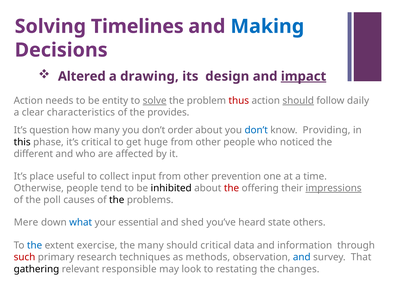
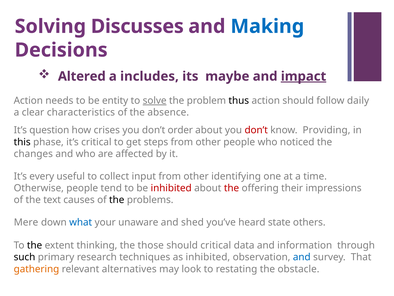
Timelines: Timelines -> Discusses (137, 26)
drawing: drawing -> includes (149, 76)
design: design -> maybe (227, 76)
thus colour: red -> black (239, 100)
should underline: present -> none (298, 100)
provides: provides -> absence (168, 112)
how many: many -> crises (107, 130)
don’t colour: blue -> red (256, 130)
huge: huge -> steps (156, 142)
different: different -> changes (33, 154)
place: place -> every (42, 176)
prevention: prevention -> identifying (236, 176)
inhibited colour: black -> red (171, 188)
impressions underline: present -> none (334, 188)
poll: poll -> text (52, 200)
essential: essential -> unaware (138, 222)
the colour: blue -> black (35, 245)
exercise: exercise -> thinking (97, 245)
the many: many -> those (151, 245)
such colour: red -> black (25, 257)
as methods: methods -> inhibited (208, 257)
gathering colour: black -> orange (36, 269)
responsible: responsible -> alternatives (129, 269)
changes: changes -> obstacle (299, 269)
